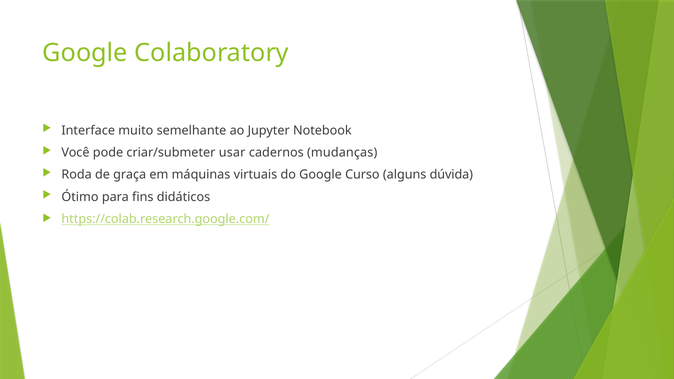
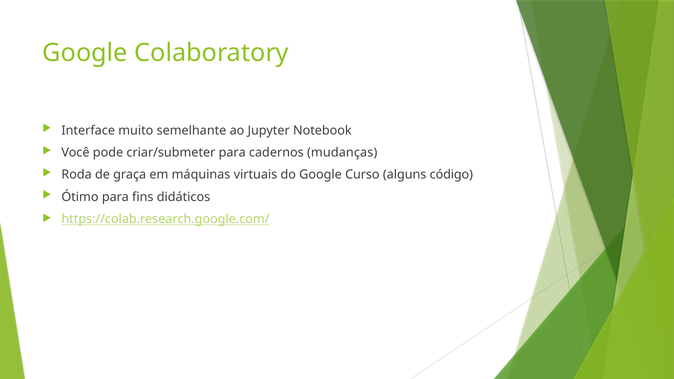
criar/submeter usar: usar -> para (232, 153)
dúvida: dúvida -> código (451, 175)
